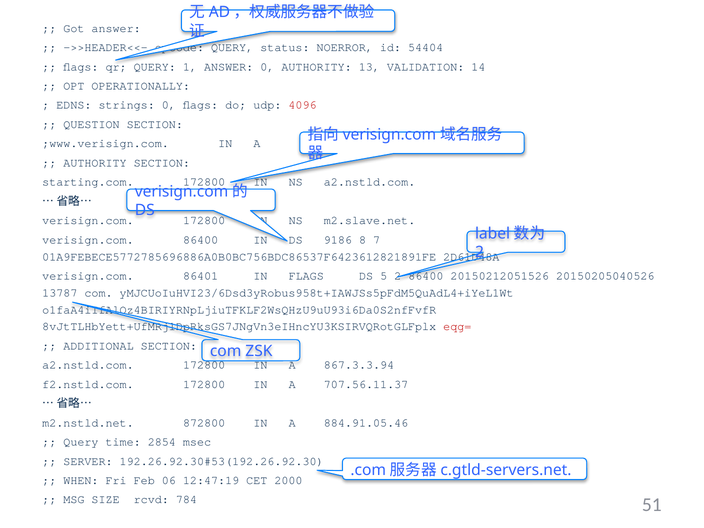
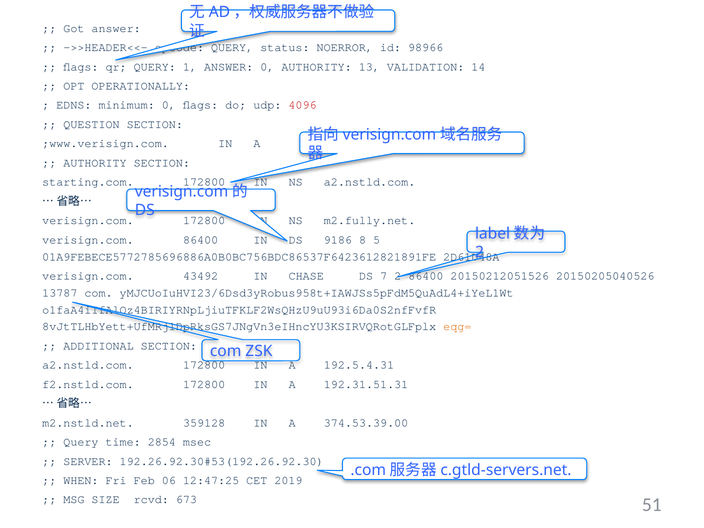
54404: 54404 -> 98966 (426, 47)
strings: strings -> minimum (127, 105)
m2.slave.net: m2.slave.net -> m2.fully.net (370, 221)
7: 7 -> 5 (377, 240)
86401: 86401 -> 43492 (201, 276)
IN FLAGS: FLAGS -> CHASE (306, 276)
5: 5 -> 7 (384, 276)
eqg= colour: red -> orange (457, 327)
867.3.3.94: 867.3.3.94 -> 192.5.4.31 (359, 365)
707.56.11.37: 707.56.11.37 -> 192.31.51.31 (366, 384)
872800: 872800 -> 359128 (204, 423)
884.91.05.46: 884.91.05.46 -> 374.53.39.00 (366, 423)
12:47:19: 12:47:19 -> 12:47:25 (211, 480)
2000: 2000 -> 2019 (288, 480)
784: 784 -> 673 (186, 500)
